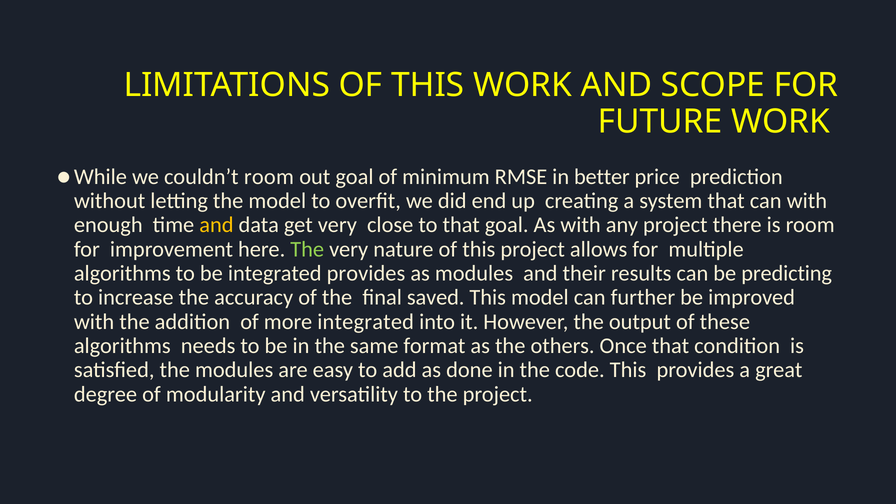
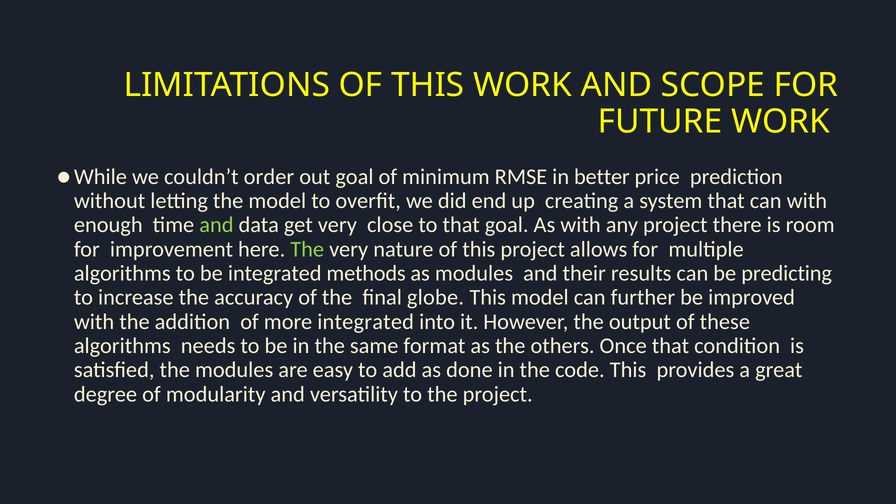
couldn’t room: room -> order (269, 177)
and colour: yellow -> light green (216, 225)
integrated provides: provides -> methods (366, 273)
saved: saved -> globe (436, 298)
